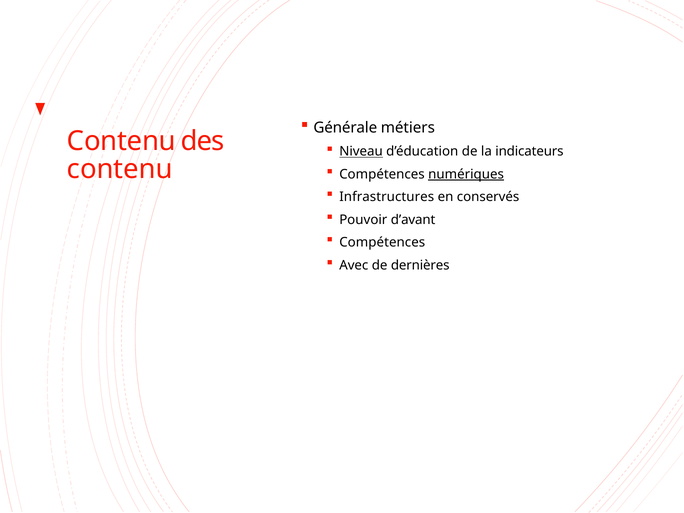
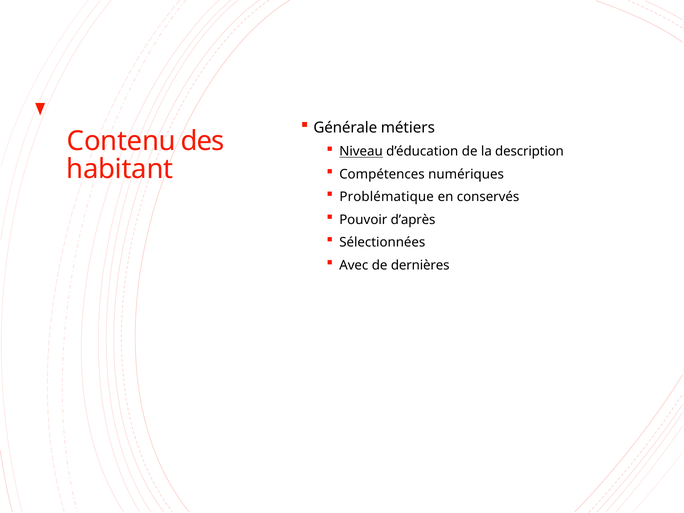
indicateurs: indicateurs -> description (529, 151)
contenu: contenu -> habitant (120, 169)
numériques underline: present -> none (466, 174)
Infrastructures: Infrastructures -> Problématique (387, 197)
d’avant: d’avant -> d’après (413, 220)
Compétences: Compétences -> Sélectionnées (382, 242)
